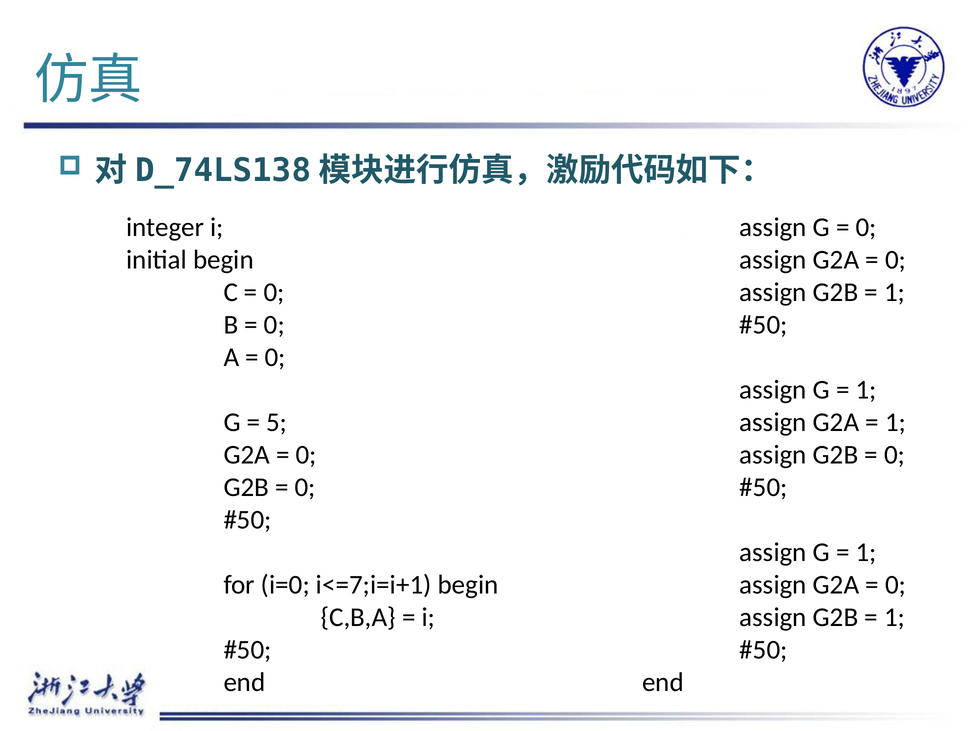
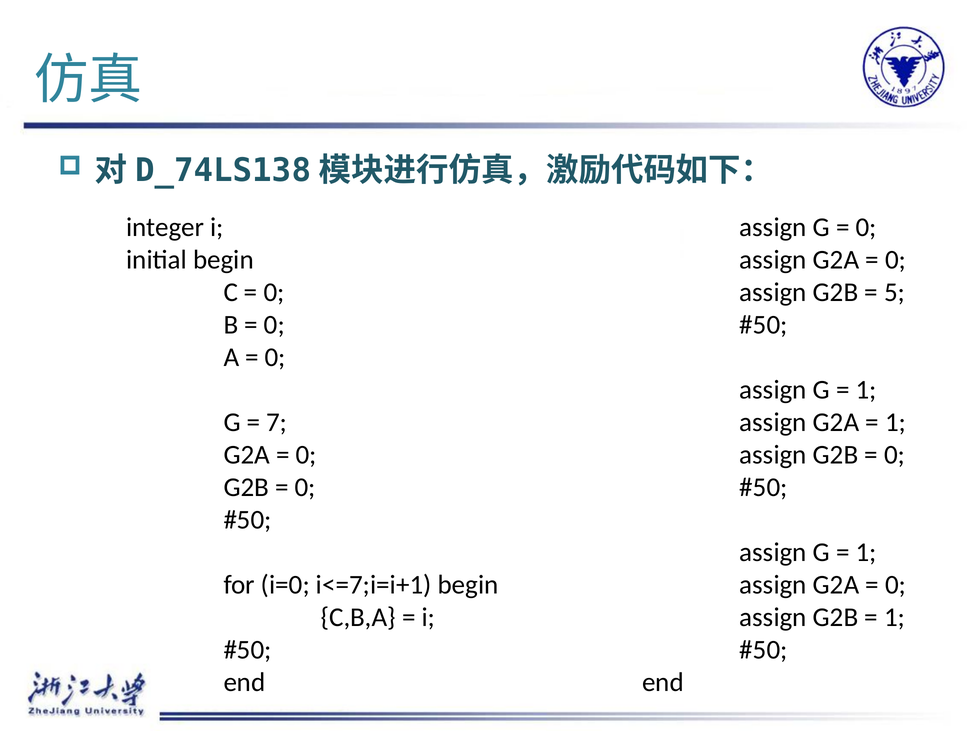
1: 1 -> 5 (895, 292)
5: 5 -> 7 (277, 422)
